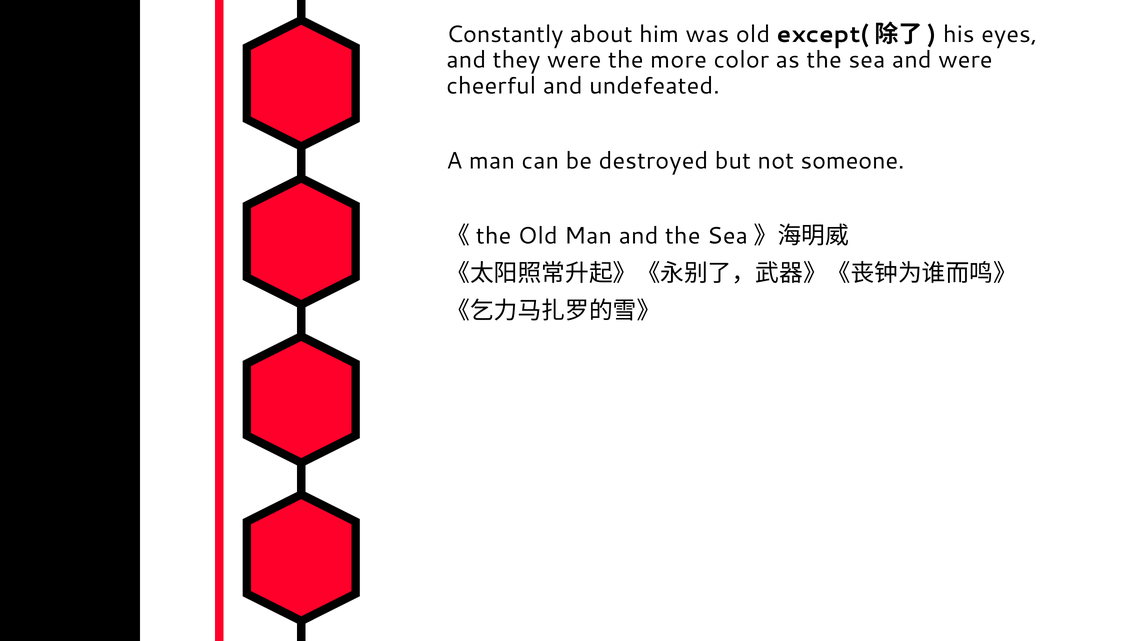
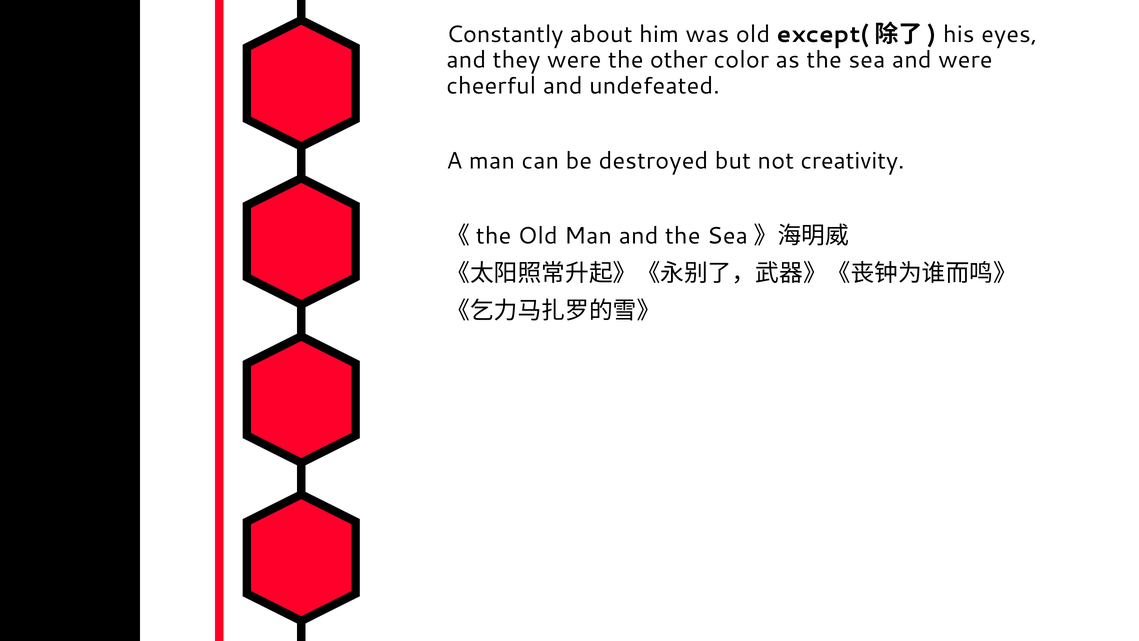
more: more -> other (679, 60)
someone: someone -> creativity (853, 161)
